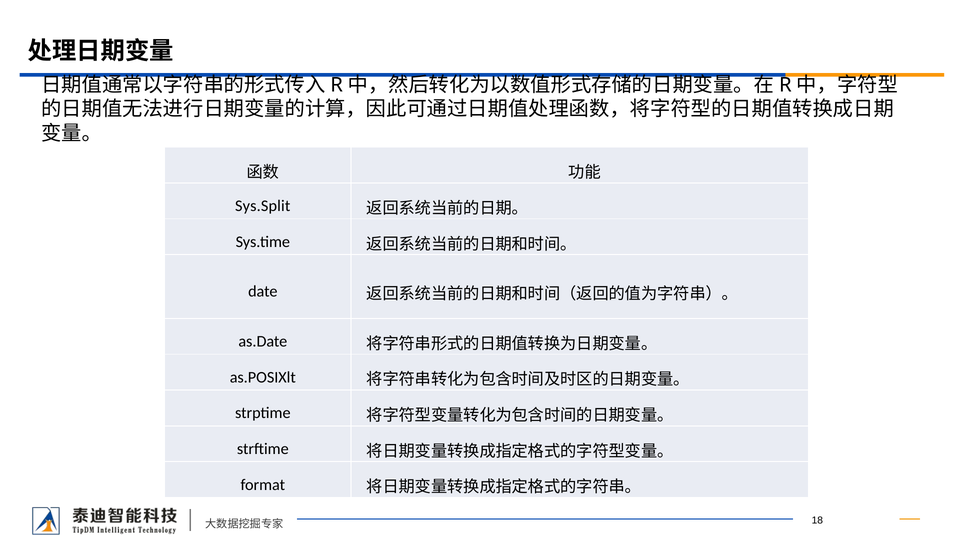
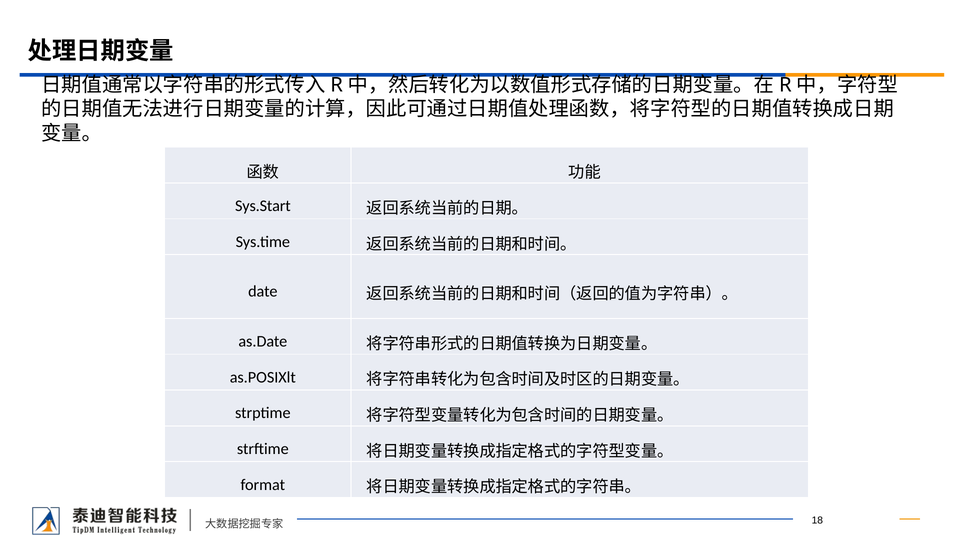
Sys.Split: Sys.Split -> Sys.Start (263, 206)
